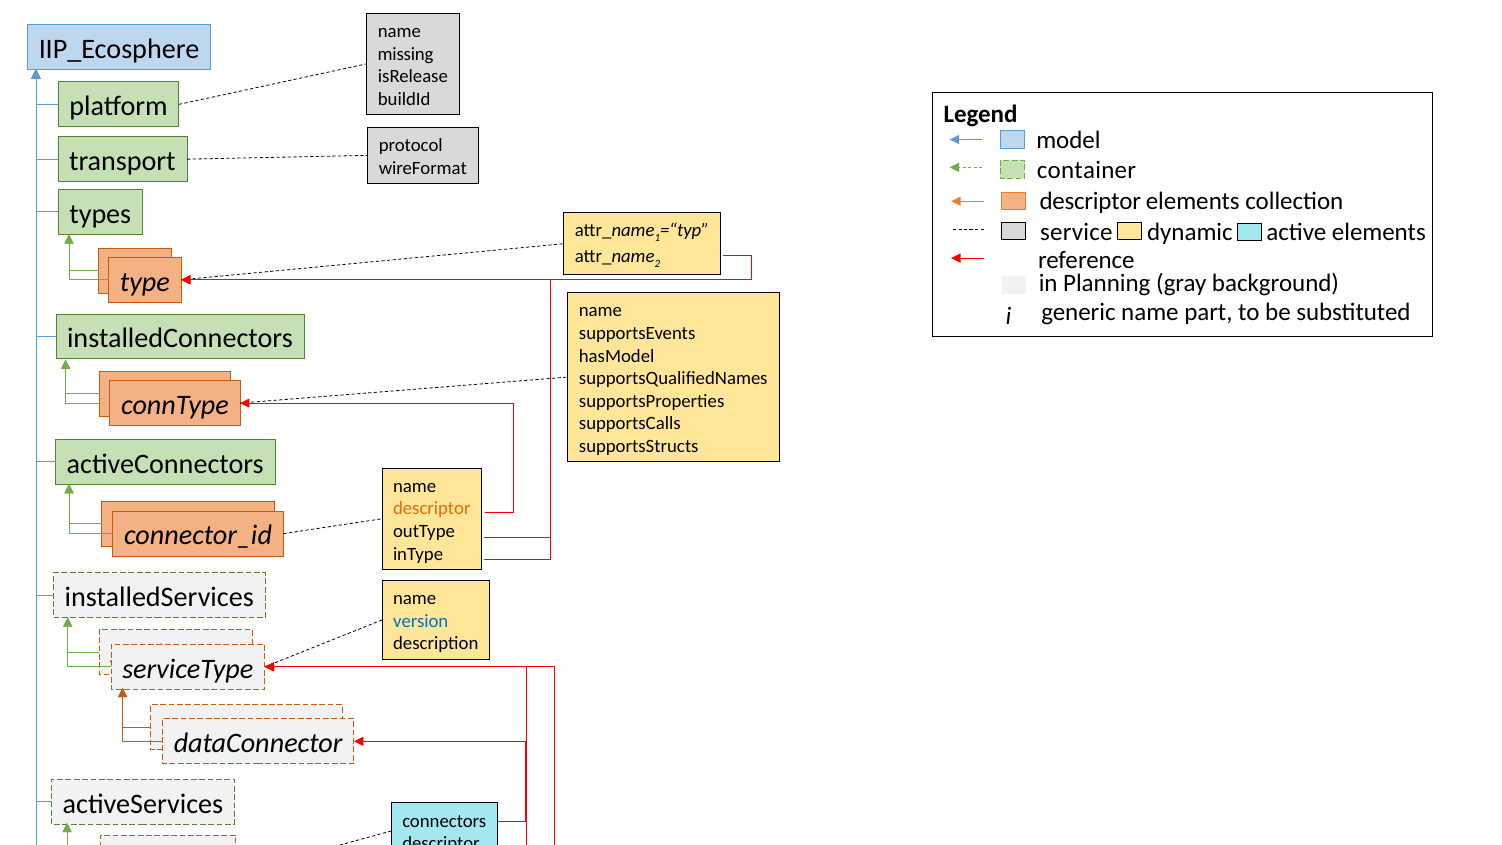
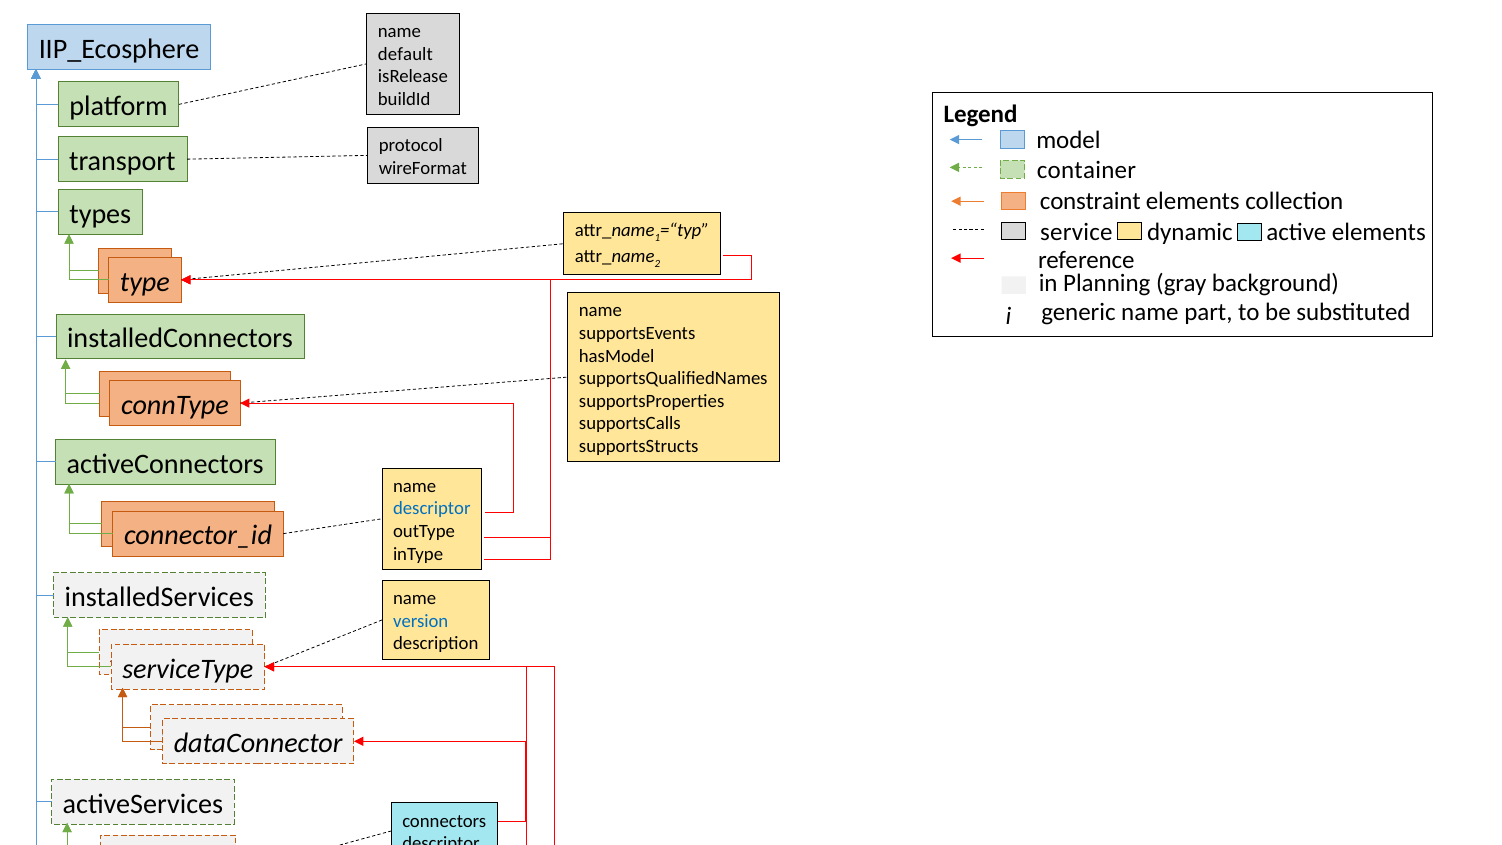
missing: missing -> default (405, 54)
descriptor: descriptor -> constraint (1090, 202)
descriptor colour: orange -> blue (432, 509)
